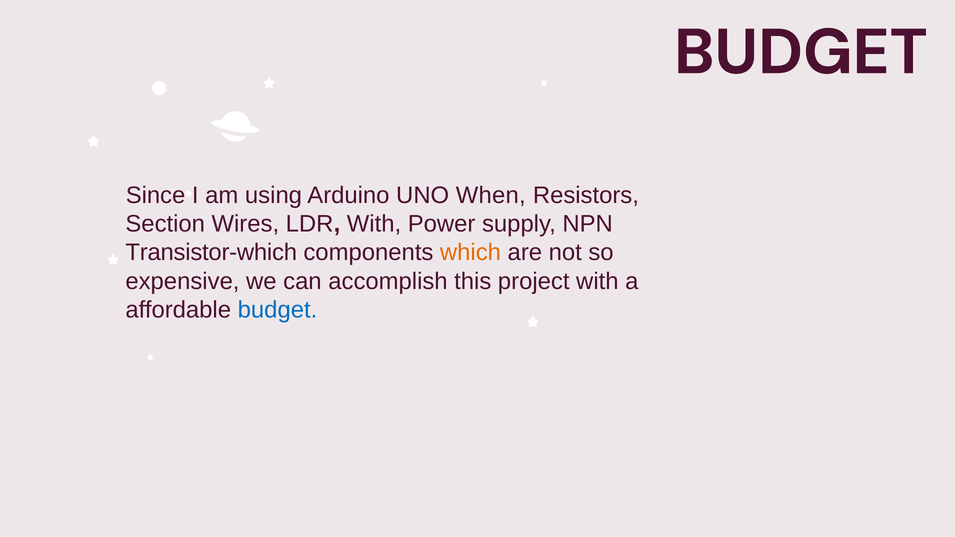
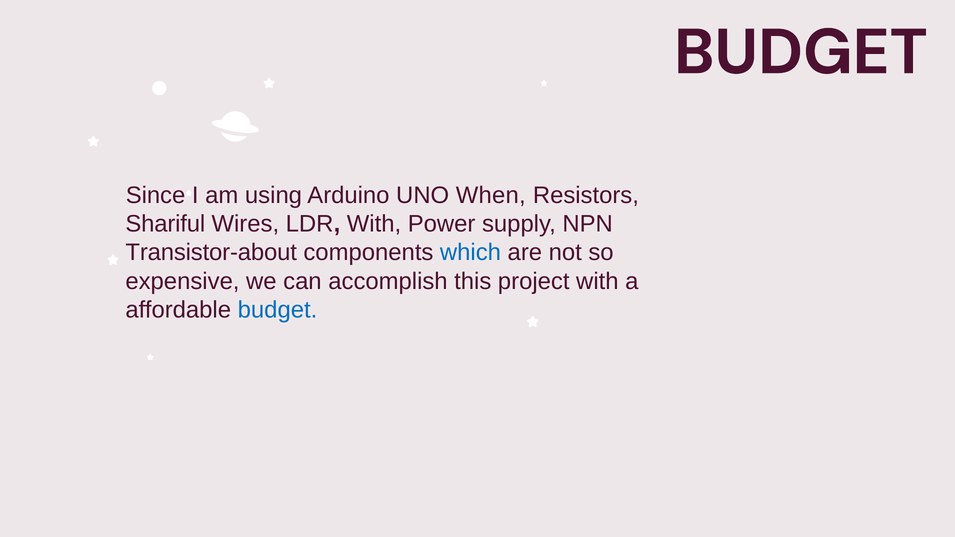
Section: Section -> Shariful (165, 224)
Transistor-which: Transistor-which -> Transistor-about (211, 253)
which colour: orange -> blue (470, 253)
